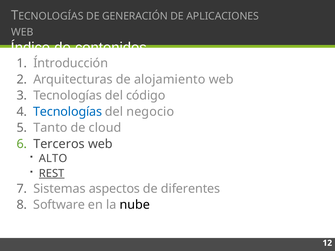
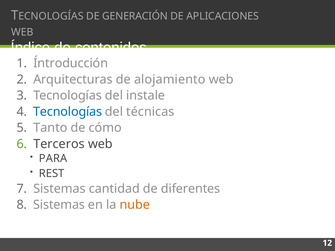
código: código -> instale (146, 96)
negocio: negocio -> técnicas (150, 112)
cloud: cloud -> cómo (105, 128)
ALTO: ALTO -> PARA (53, 159)
REST underline: present -> none (52, 174)
aspectos: aspectos -> cantidad (114, 189)
Software: Software -> Sistemas (59, 205)
nube colour: black -> orange (135, 205)
